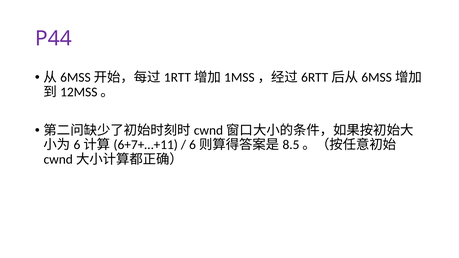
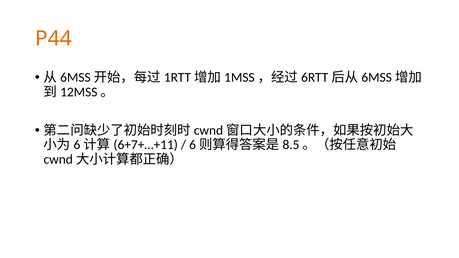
P44 colour: purple -> orange (53, 39)
